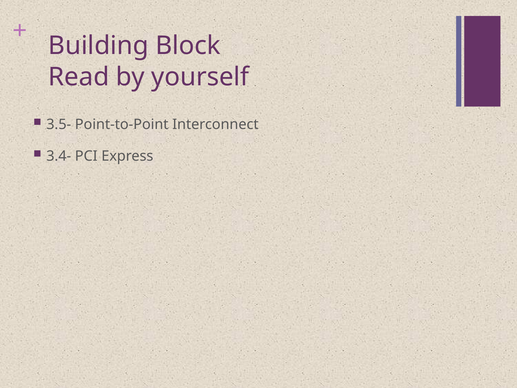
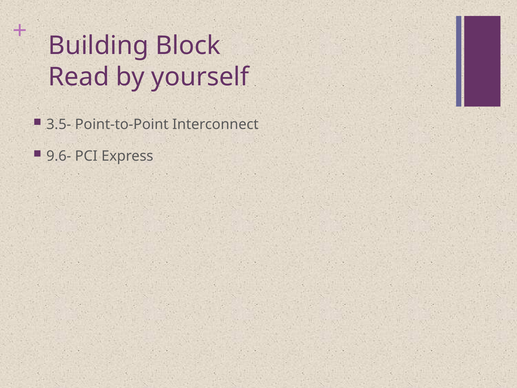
3.4-: 3.4- -> 9.6- (59, 156)
